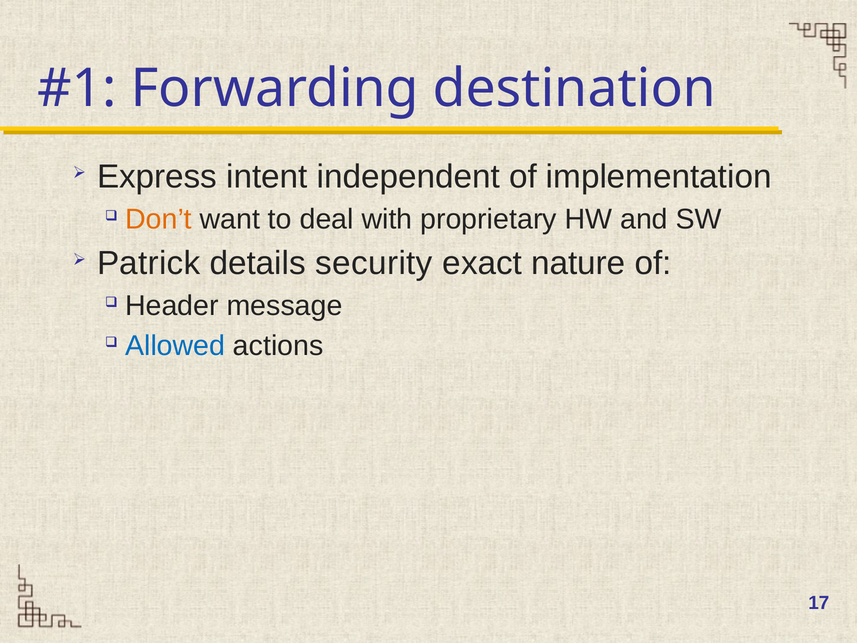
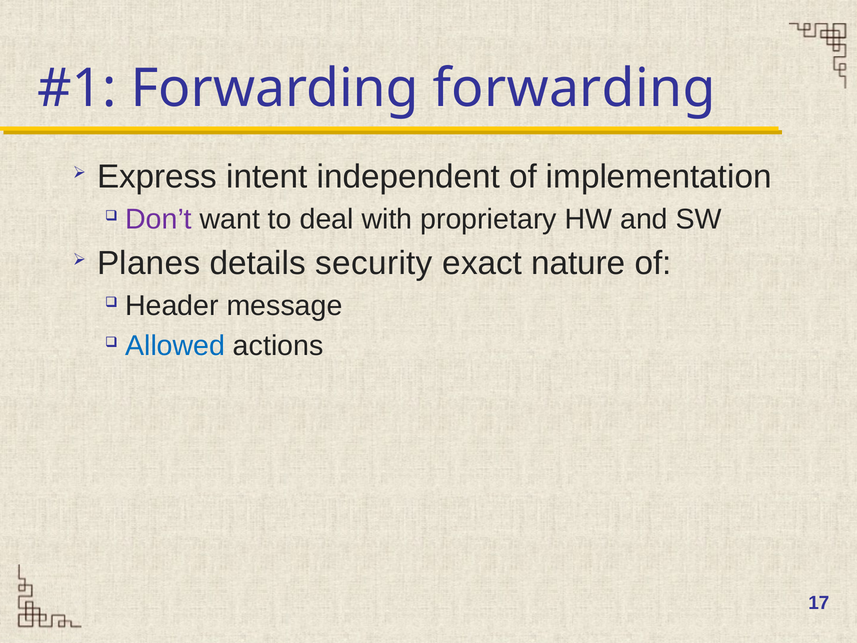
Forwarding destination: destination -> forwarding (574, 89)
Don’t colour: orange -> purple (158, 219)
Patrick: Patrick -> Planes (149, 263)
